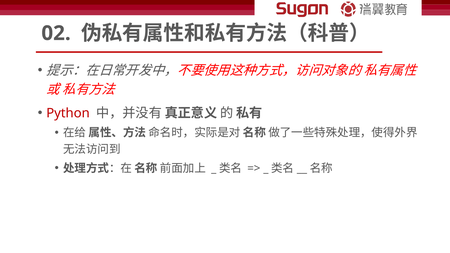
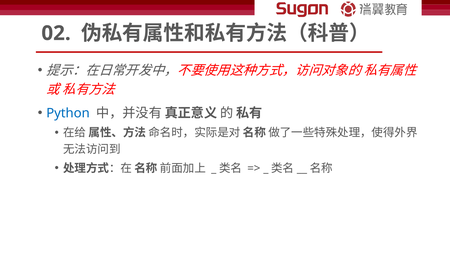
Python colour: red -> blue (68, 113)
